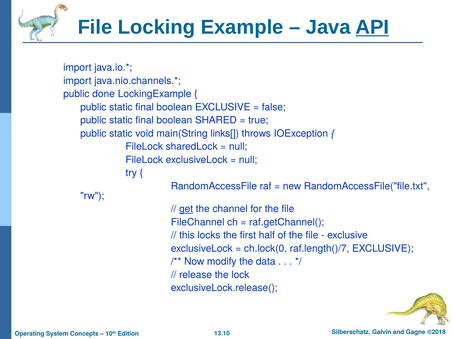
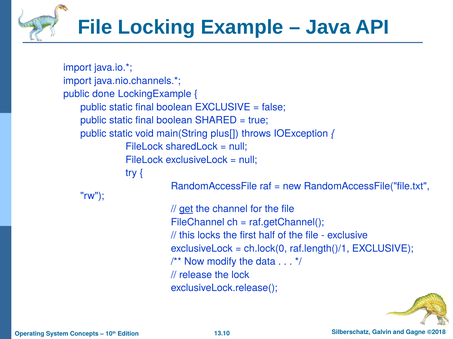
API underline: present -> none (372, 27)
links[: links[ -> plus[ (225, 134)
raf.length()/7: raf.length()/7 -> raf.length()/1 (320, 249)
